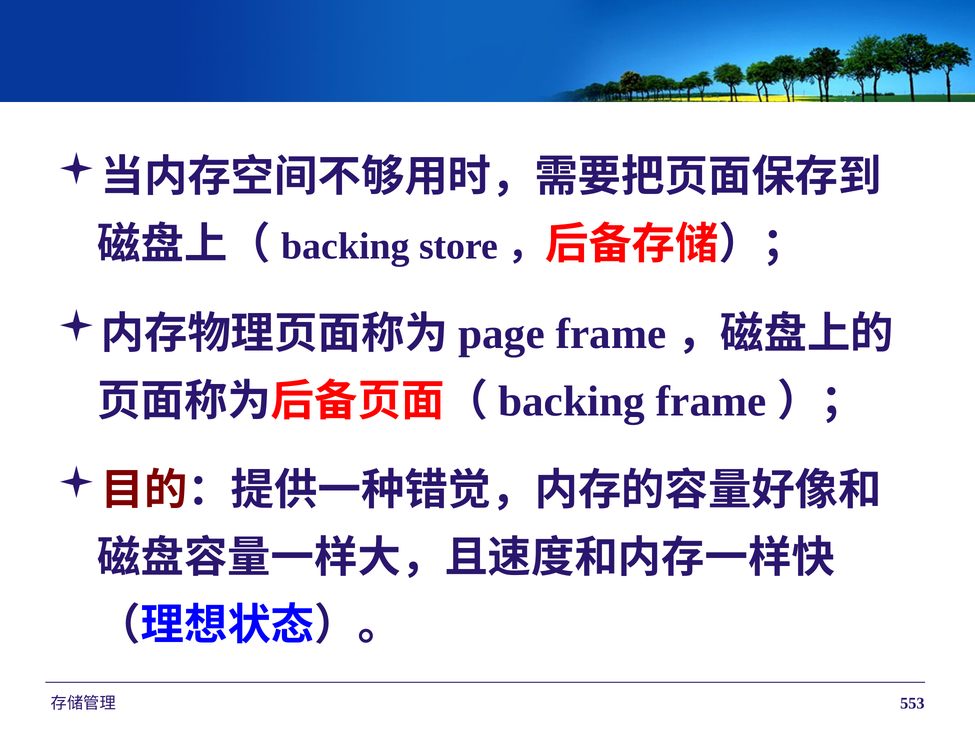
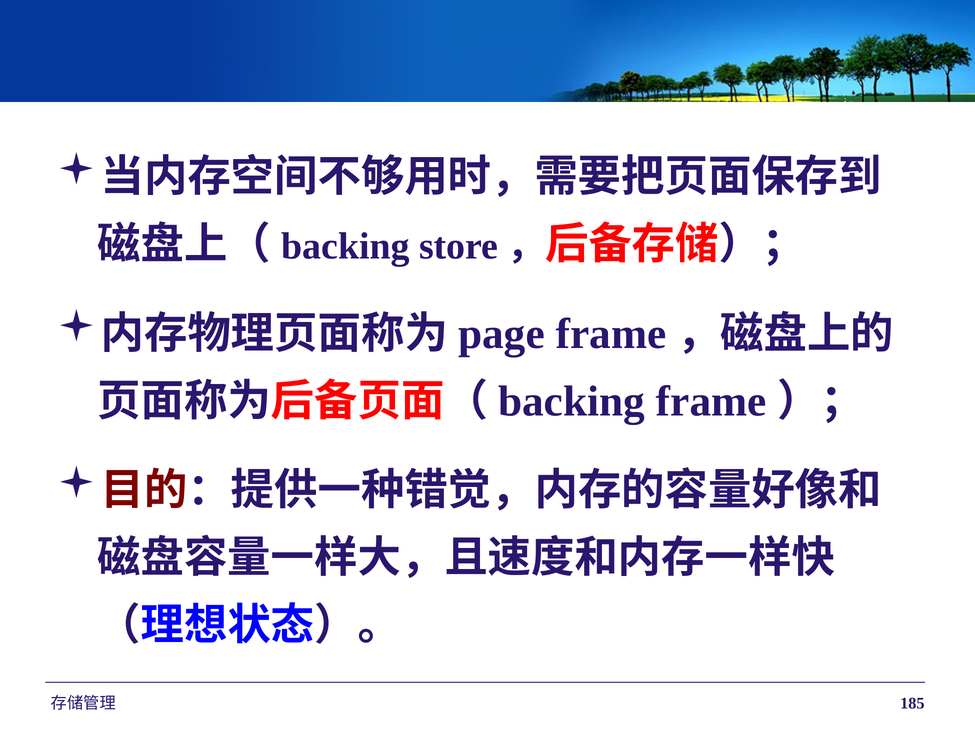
553: 553 -> 185 (912, 704)
